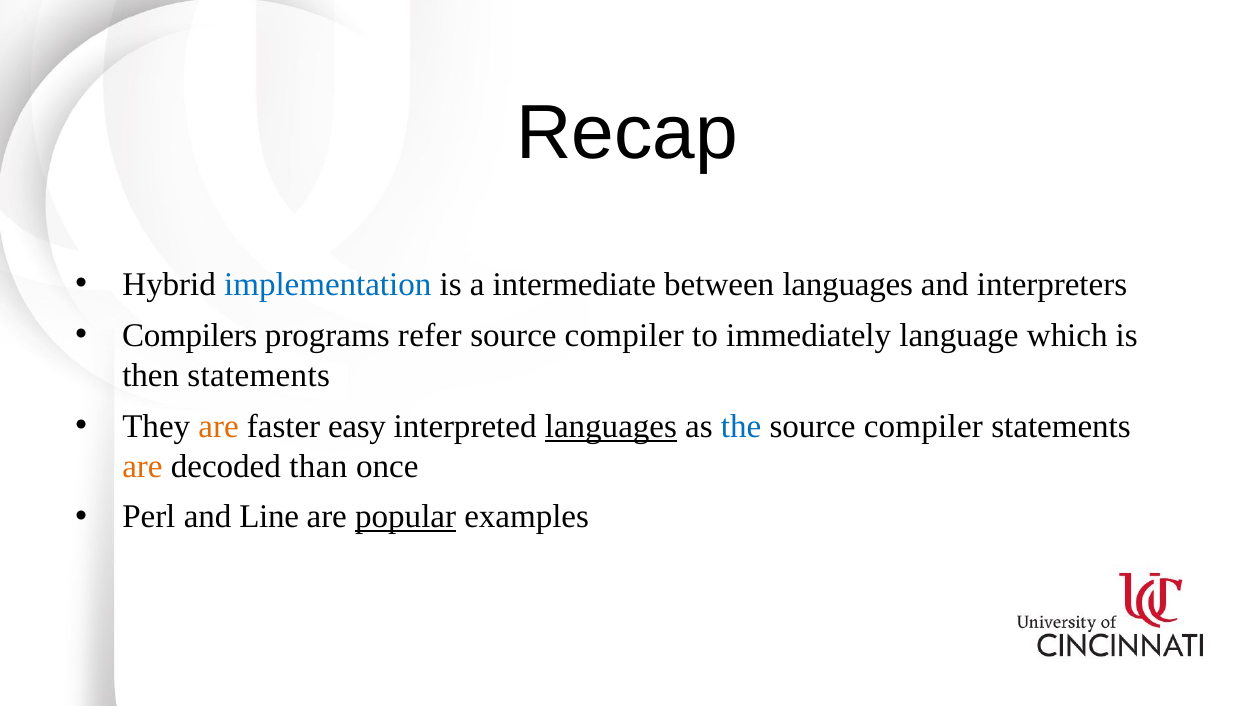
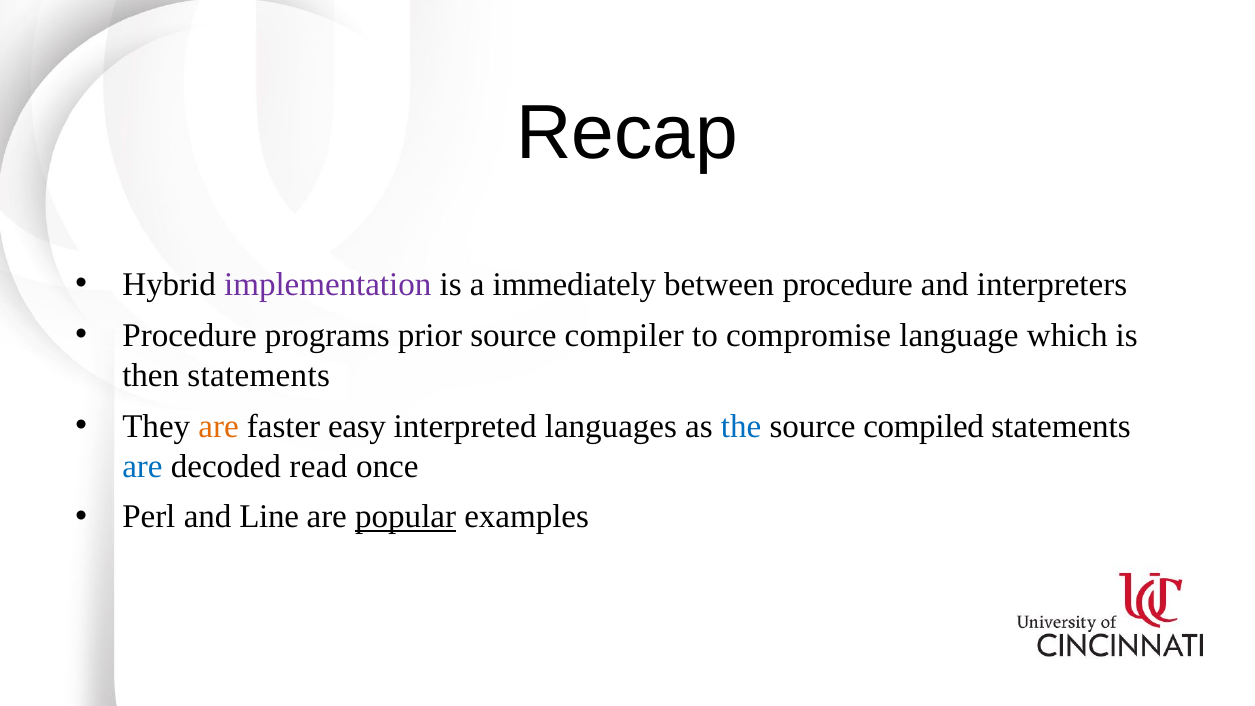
implementation colour: blue -> purple (328, 285)
intermediate: intermediate -> immediately (574, 285)
between languages: languages -> procedure (848, 285)
Compilers: Compilers -> Procedure (190, 336)
refer: refer -> prior (430, 336)
immediately: immediately -> compromise (809, 336)
languages underline: present -> none (611, 426)
compiler: compiler -> compiled (924, 426)
are colour: orange -> blue (142, 466)
than: than -> read (318, 466)
